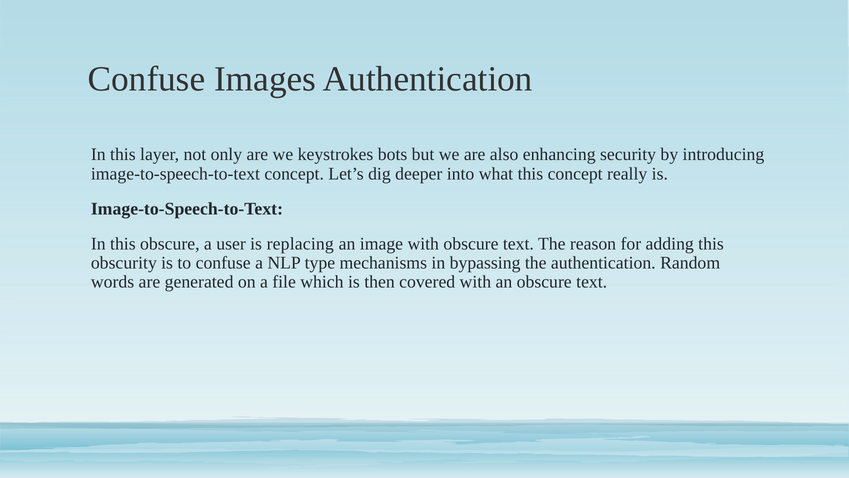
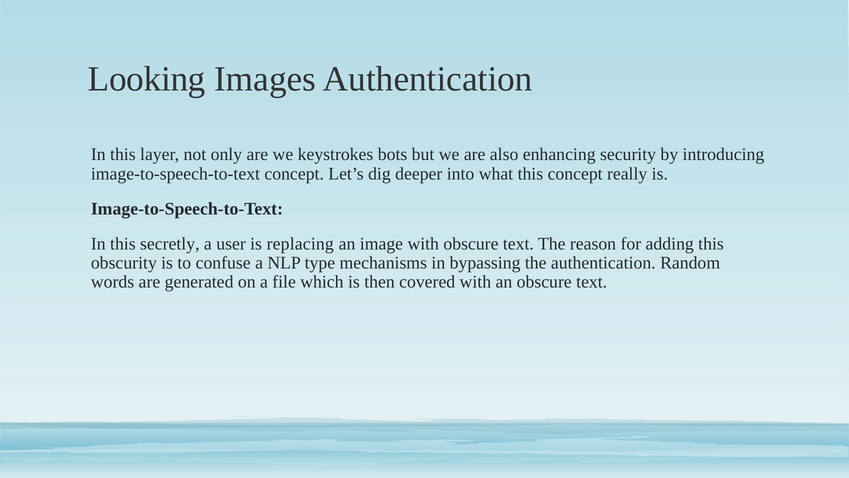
Confuse: Confuse -> Looking (147, 79)
this obscure: obscure -> secretly (170, 244)
